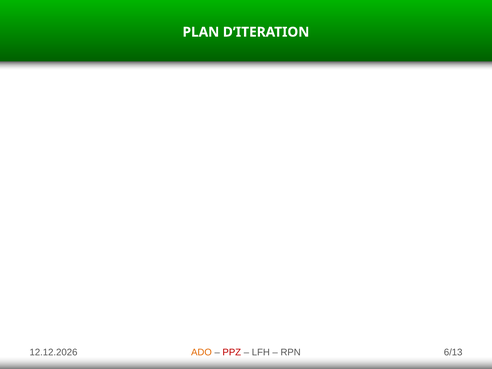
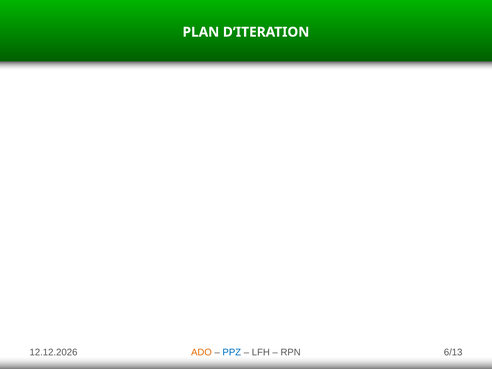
PPZ colour: red -> blue (232, 352)
